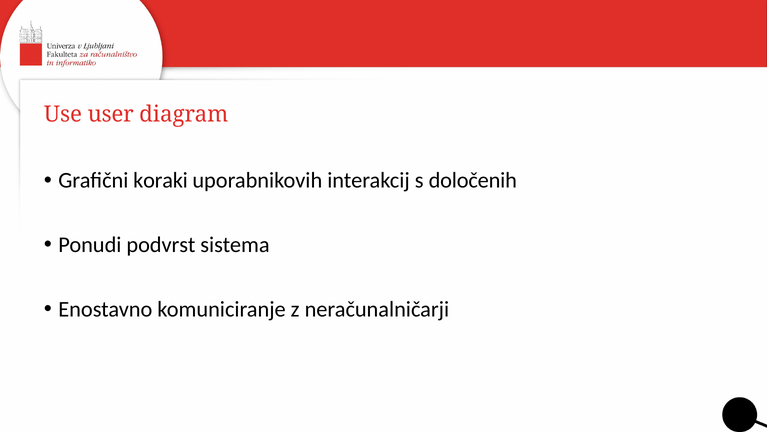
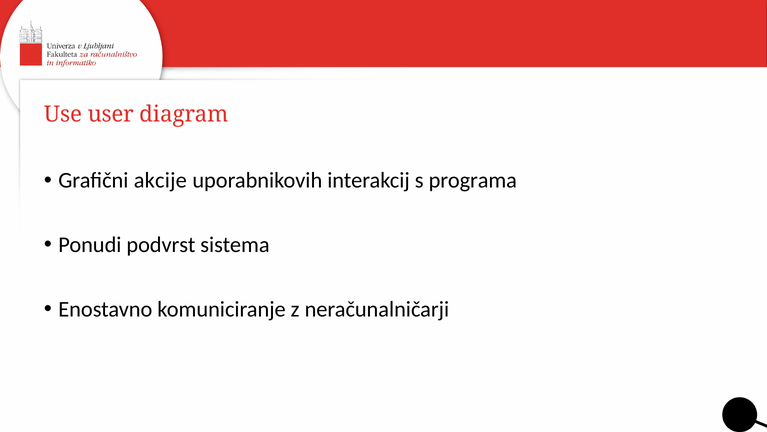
koraki: koraki -> akcije (160, 180)
določenih: določenih -> programa (473, 180)
